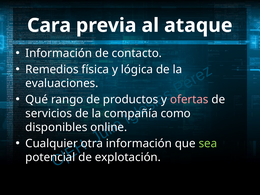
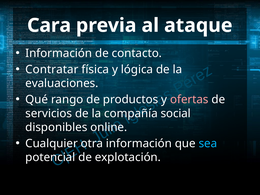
Remedios: Remedios -> Contratar (52, 69)
como: como -> social (176, 113)
sea colour: light green -> light blue (208, 143)
